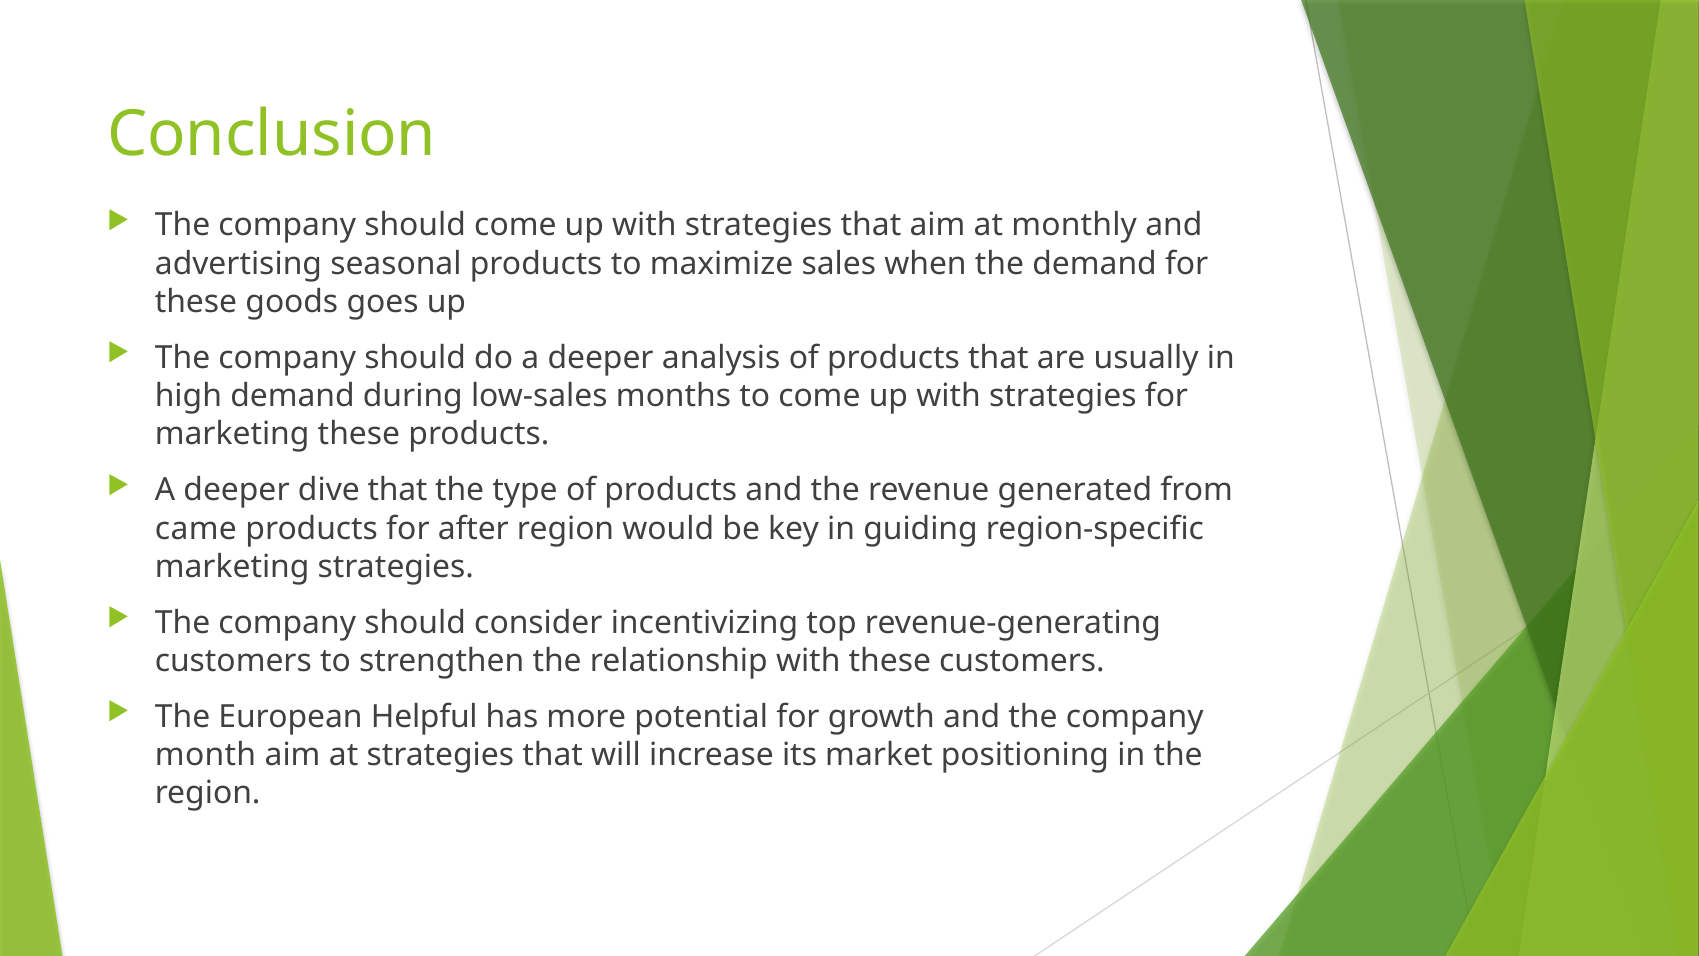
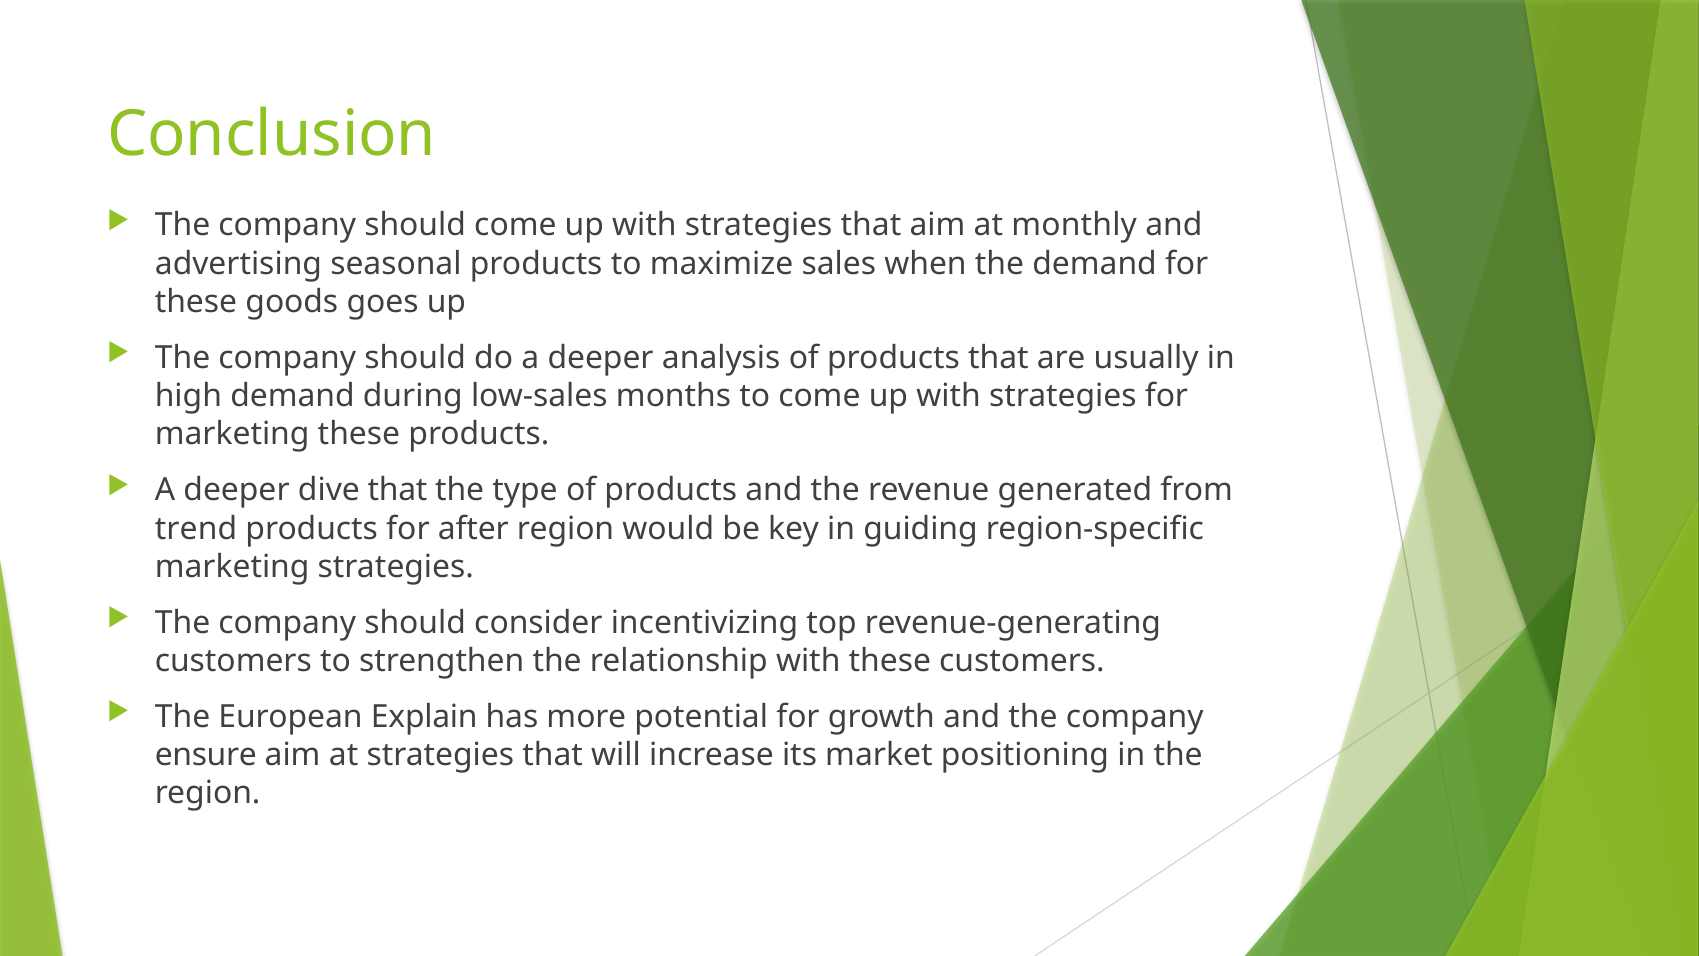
came: came -> trend (196, 528)
Helpful: Helpful -> Explain (424, 717)
month: month -> ensure (206, 755)
